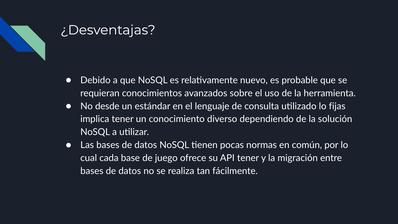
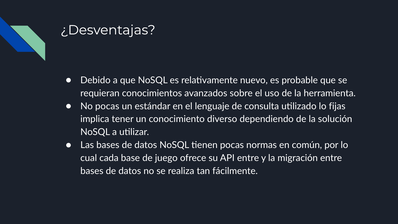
No desde: desde -> pocas (107, 106)
API tener: tener -> entre (248, 158)
